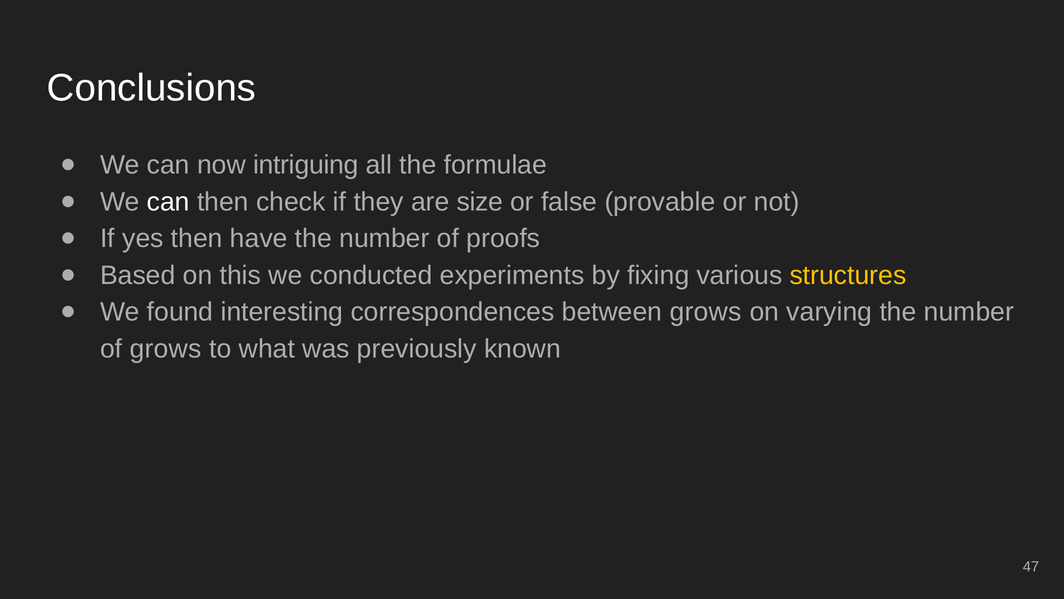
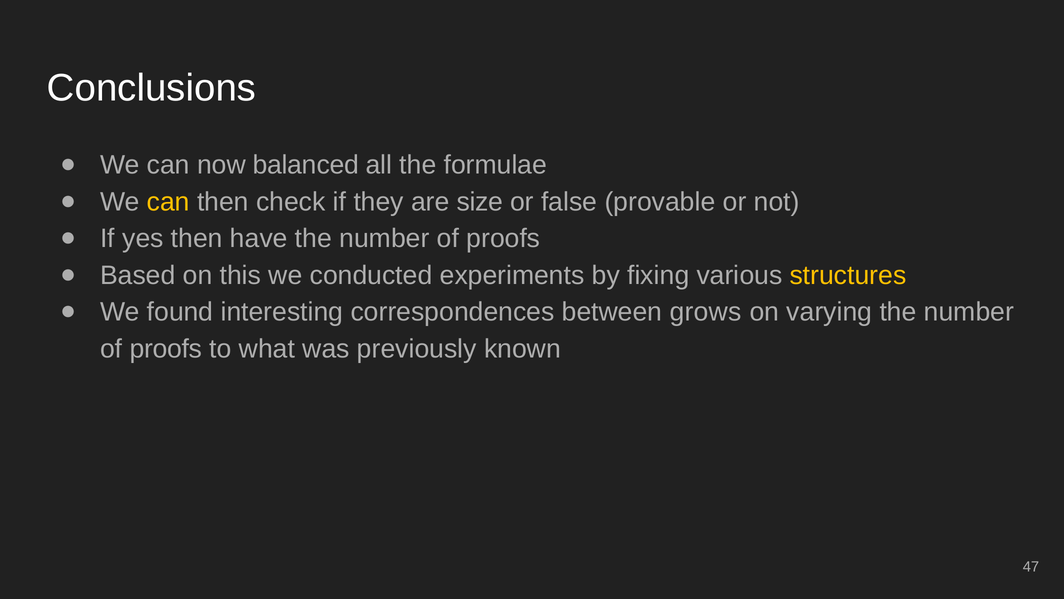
intriguing: intriguing -> balanced (306, 165)
can colour: white -> yellow (168, 202)
grows: grows -> proofs (166, 348)
